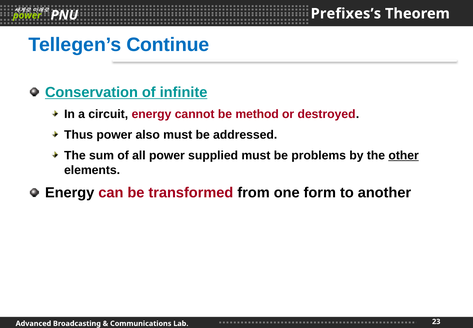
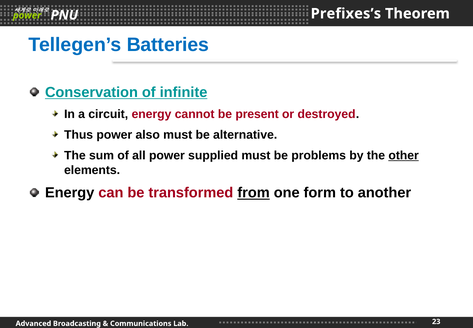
Continue: Continue -> Batteries (168, 45)
method: method -> present (257, 114)
addressed: addressed -> alternative (245, 135)
from underline: none -> present (254, 192)
